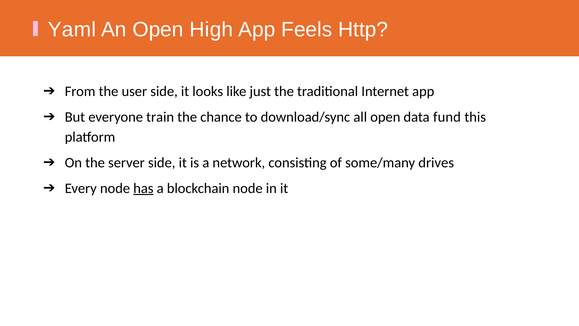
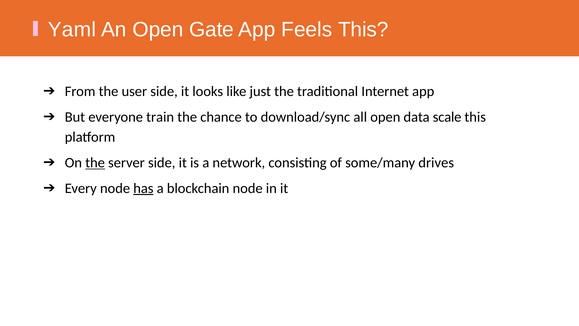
High: High -> Gate (212, 29)
Feels Http: Http -> This (363, 29)
fund: fund -> scale (447, 117)
the underline: none -> present (95, 163)
